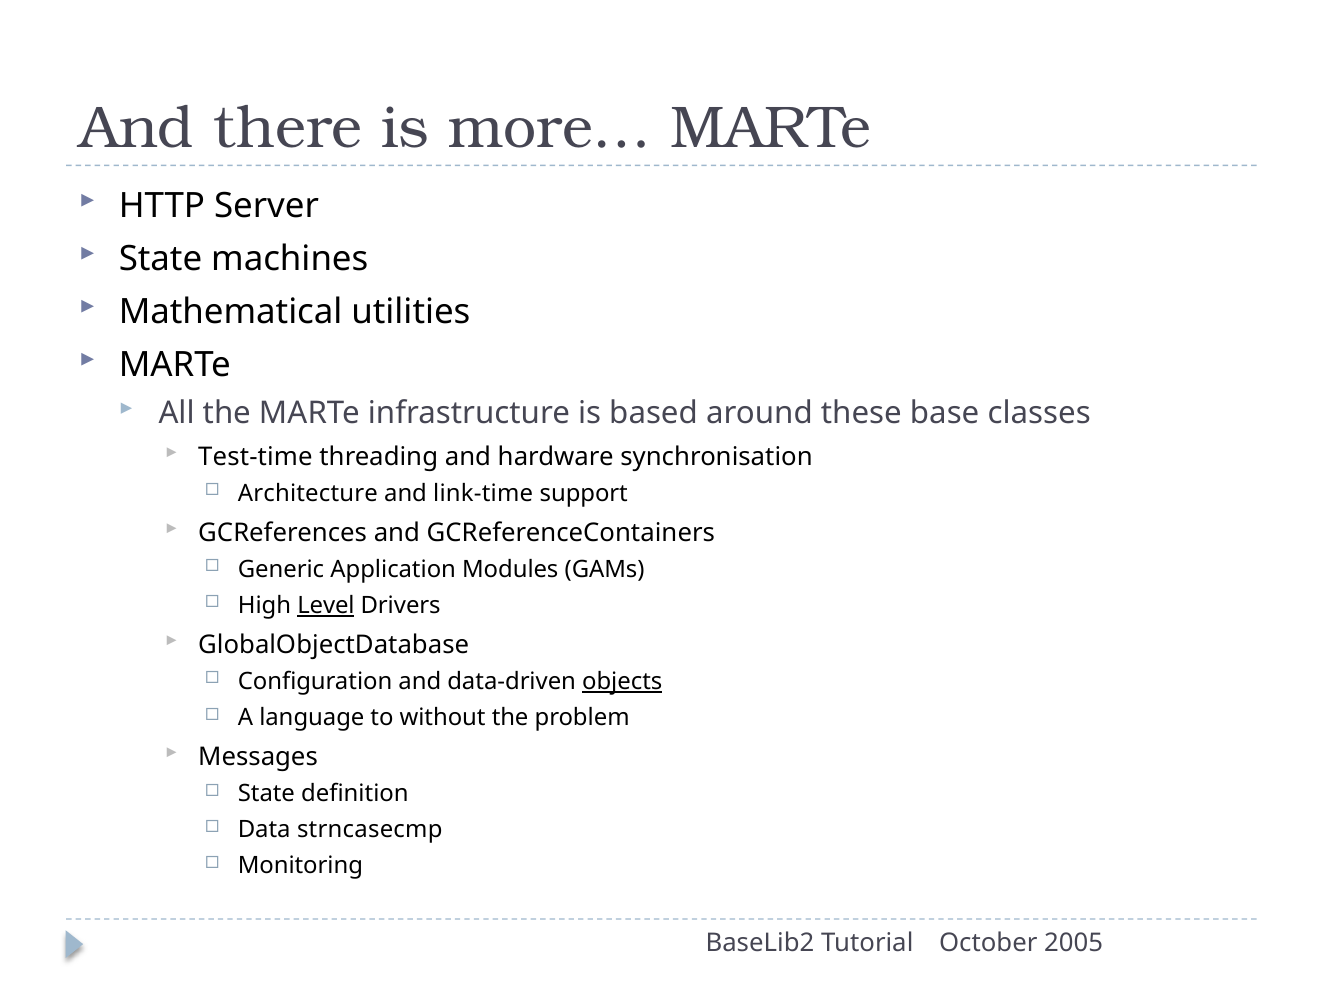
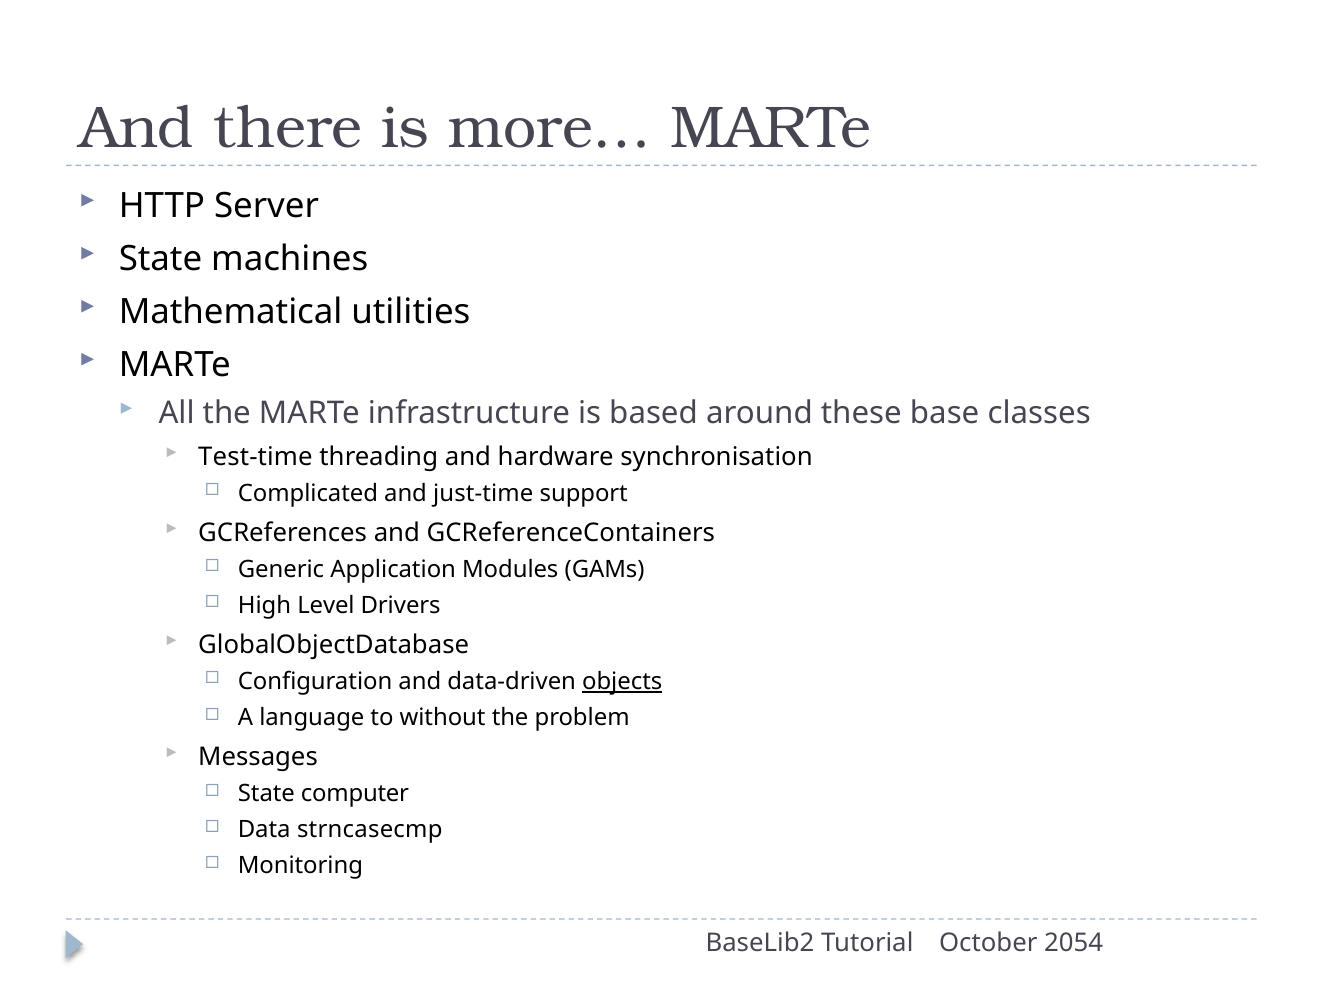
Architecture: Architecture -> Complicated (308, 494)
link-time: link-time -> just-time (483, 494)
Level underline: present -> none (326, 606)
definition: definition -> computer (355, 794)
2005: 2005 -> 2054 (1074, 943)
